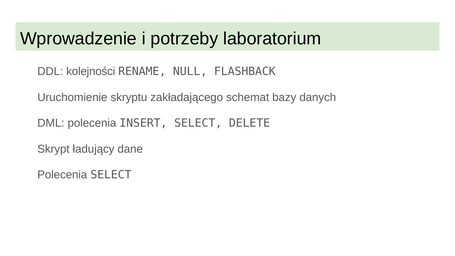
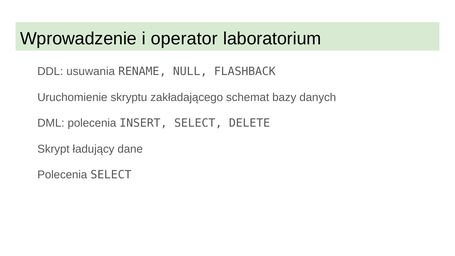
potrzeby: potrzeby -> operator (184, 39)
kolejności: kolejności -> usuwania (91, 72)
